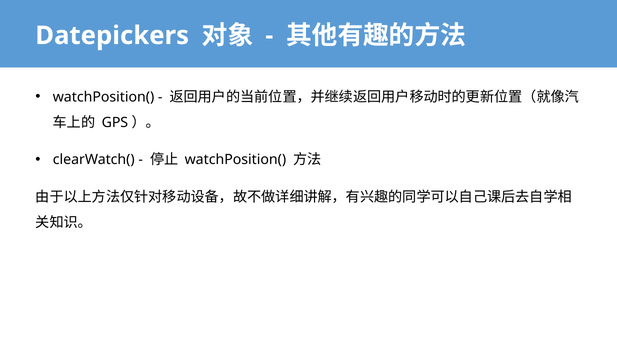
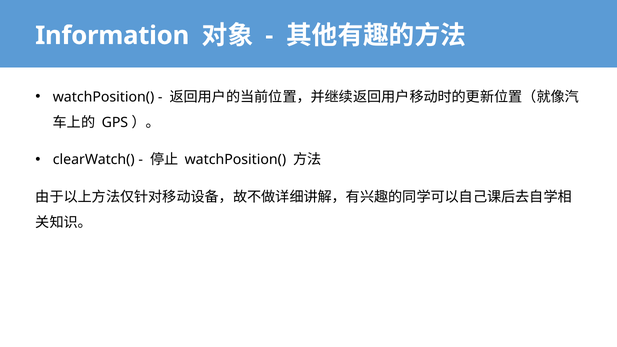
Datepickers: Datepickers -> Information (112, 36)
